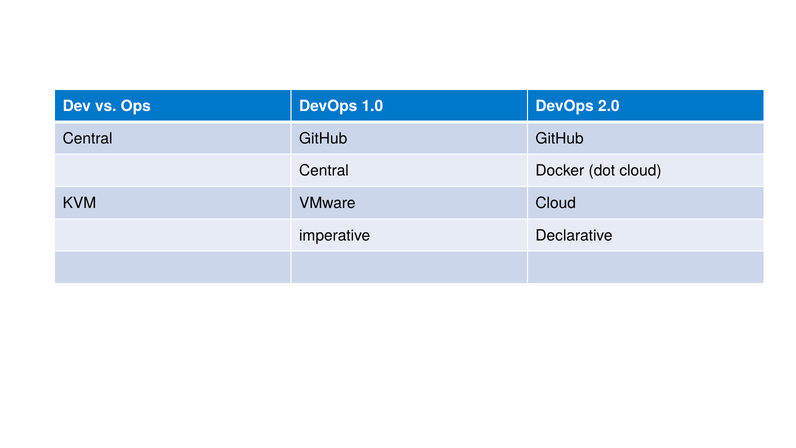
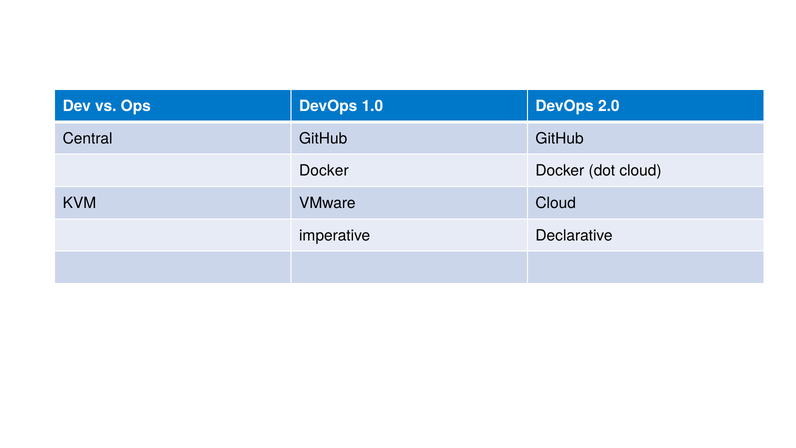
Central: Central -> Docker (324, 171)
